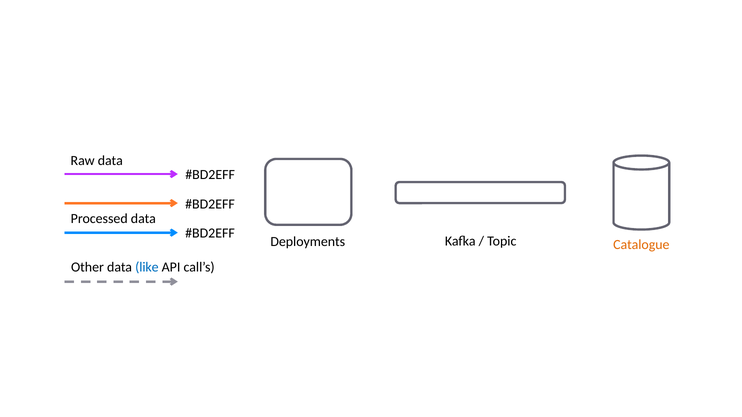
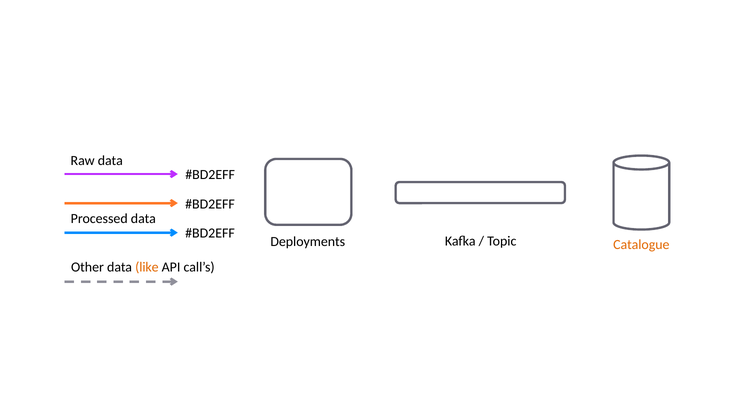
like colour: blue -> orange (147, 267)
